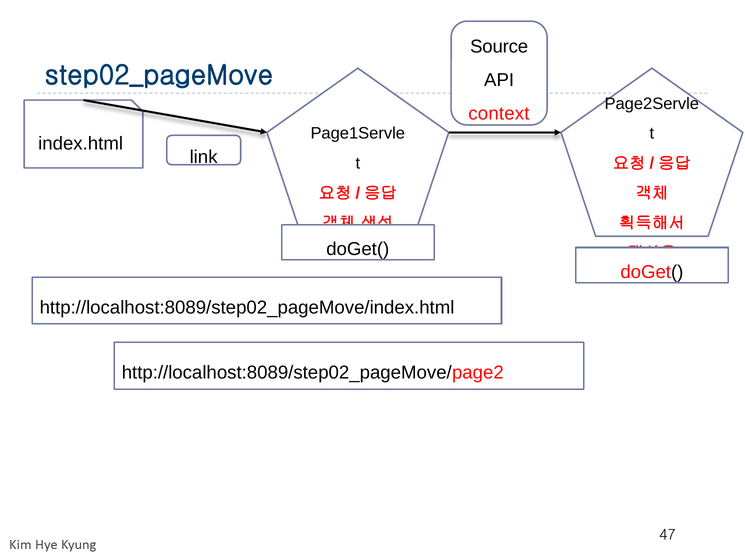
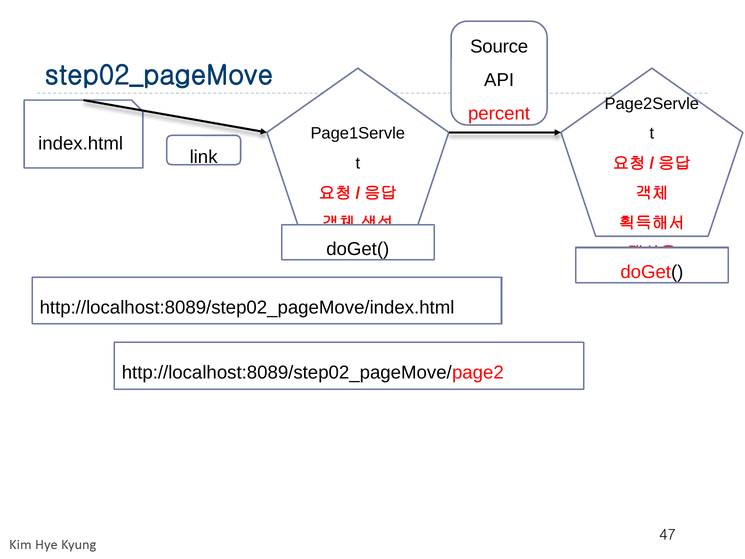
context: context -> percent (499, 113)
